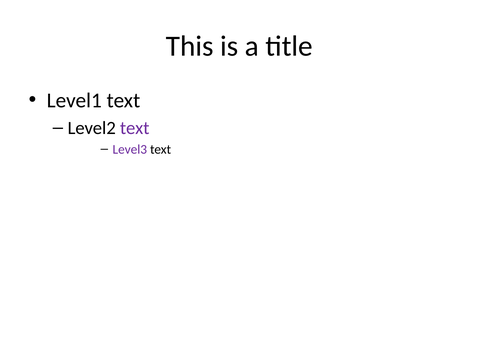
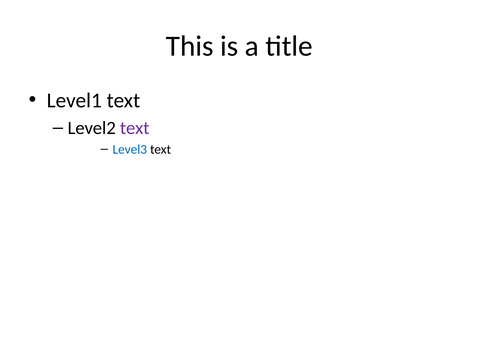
Level3 colour: purple -> blue (130, 149)
